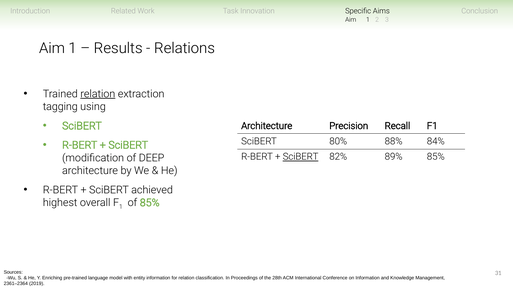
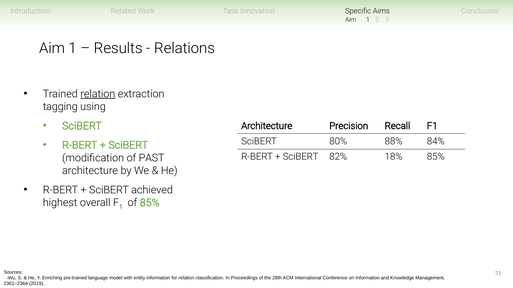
SciBERT underline: present -> none (301, 157)
89%: 89% -> 18% (394, 157)
DEEP: DEEP -> PAST (152, 158)
